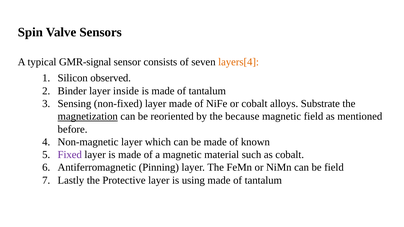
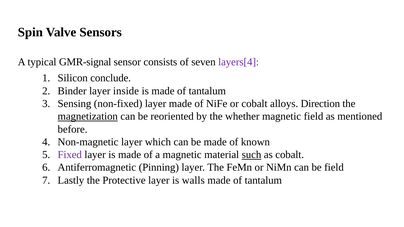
layers[4 colour: orange -> purple (239, 62)
observed: observed -> conclude (111, 78)
Substrate: Substrate -> Direction (320, 104)
because: because -> whether (242, 117)
such underline: none -> present (252, 155)
using: using -> walls (193, 180)
